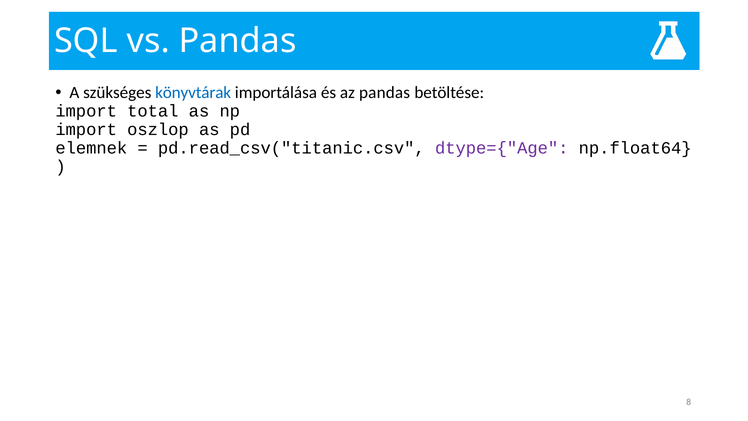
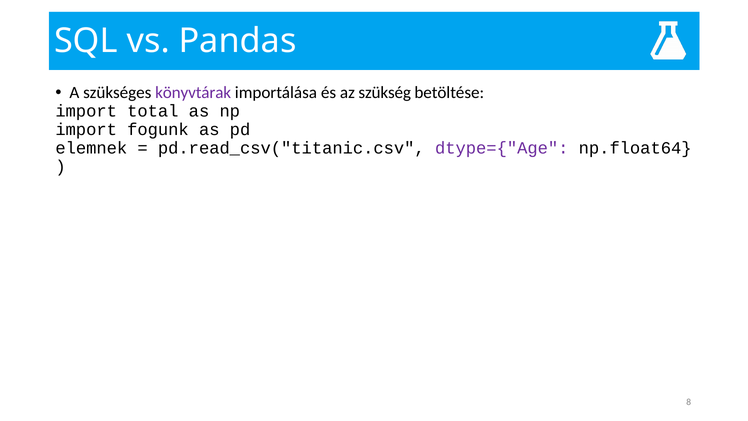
könyvtárak colour: blue -> purple (193, 93)
az pandas: pandas -> szükség (385, 93)
oszlop: oszlop -> fogunk (158, 130)
